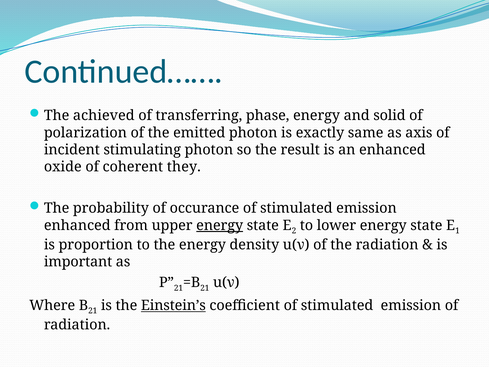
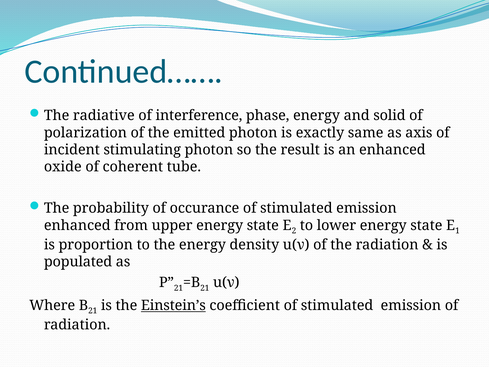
achieved: achieved -> radiative (104, 115)
transferring: transferring -> interference (199, 115)
they: they -> tube (184, 167)
energy underline: present -> none (220, 225)
important: important -> populated (78, 262)
